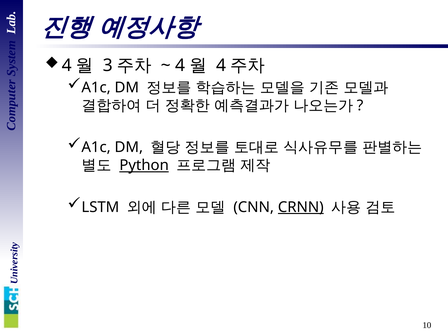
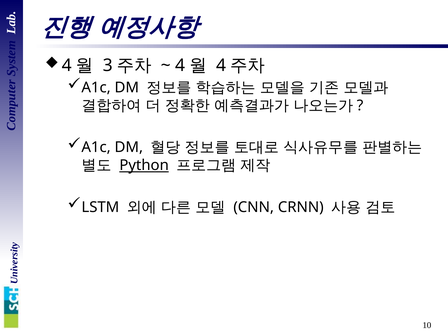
CRNN underline: present -> none (301, 207)
